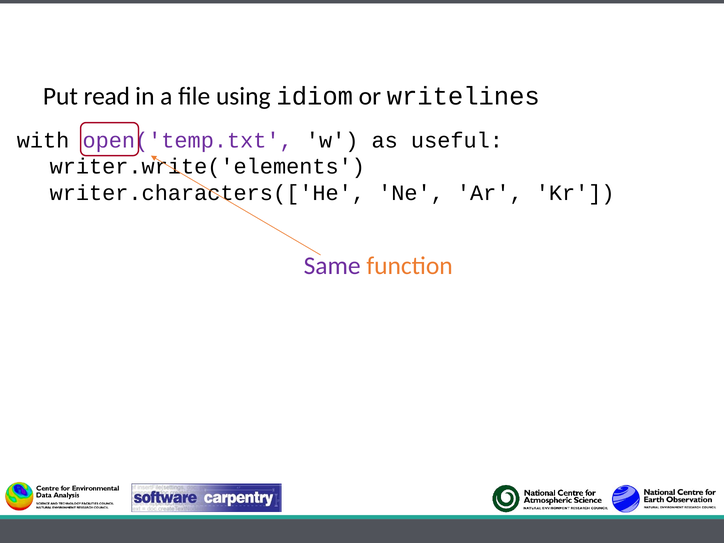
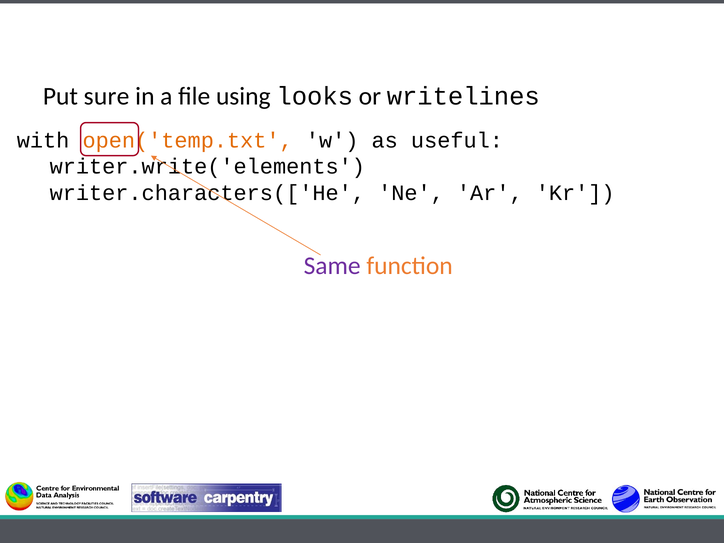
read: read -> sure (107, 96)
idiom: idiom -> looks (315, 96)
open('temp.txt colour: purple -> orange (188, 140)
